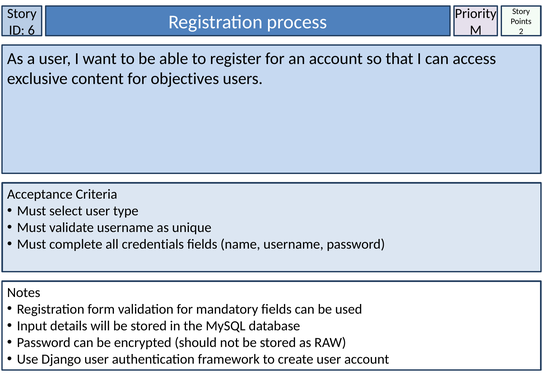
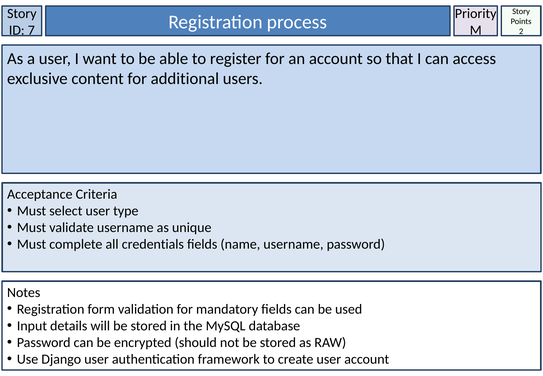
6: 6 -> 7 (31, 30)
objectives: objectives -> additional (185, 79)
